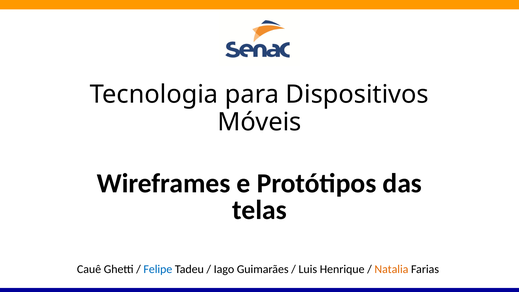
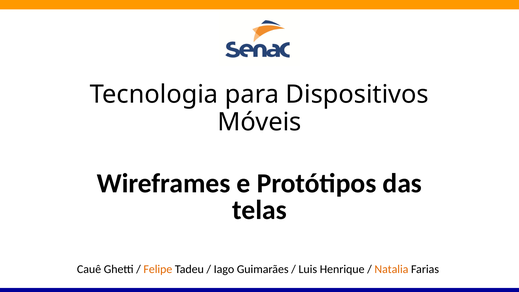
Felipe colour: blue -> orange (158, 269)
